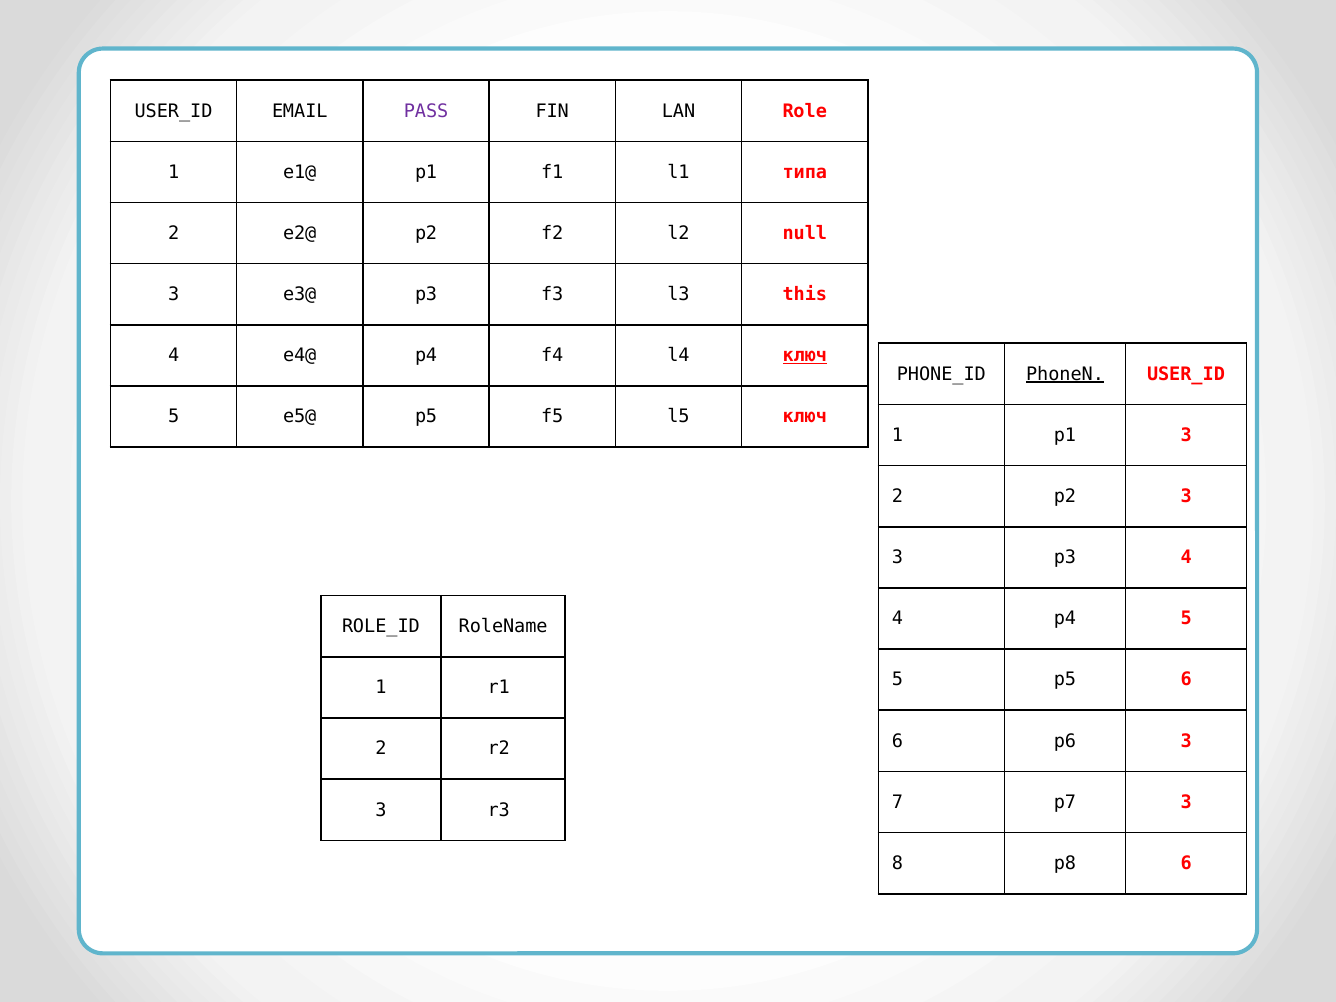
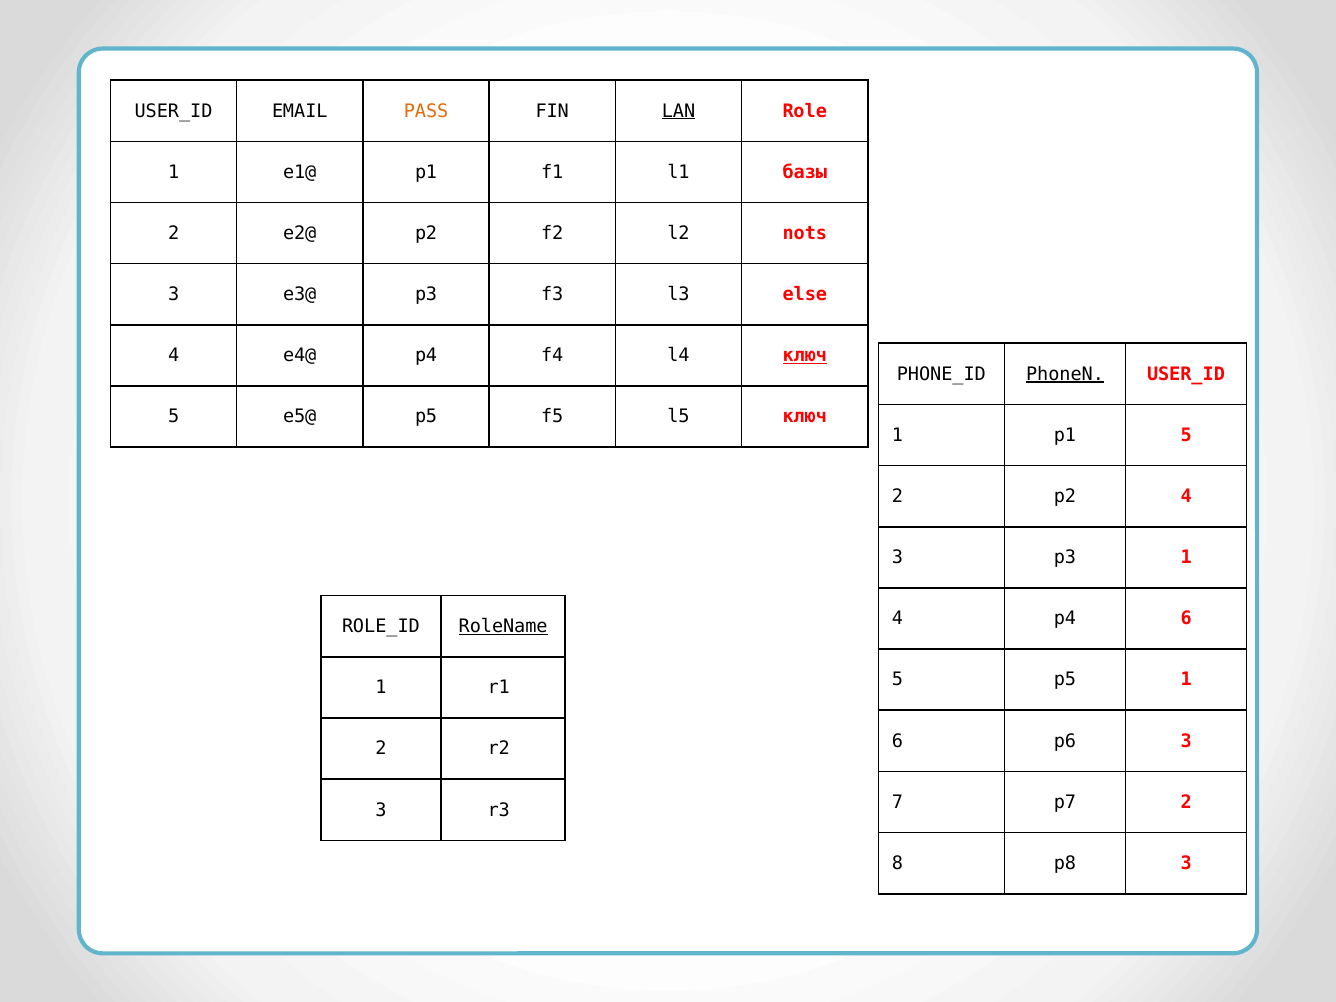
PASS colour: purple -> orange (426, 111)
LAN underline: none -> present (679, 111)
типа: типа -> базы (805, 172)
null: null -> nots (805, 233)
this: this -> else (805, 294)
p1 3: 3 -> 5 (1186, 435)
p2 3: 3 -> 4 (1186, 496)
p3 4: 4 -> 1 (1186, 558)
p4 5: 5 -> 6 (1186, 619)
RoleName underline: none -> present (503, 626)
p5 6: 6 -> 1 (1186, 680)
p7 3: 3 -> 2 (1186, 802)
p8 6: 6 -> 3 (1186, 863)
